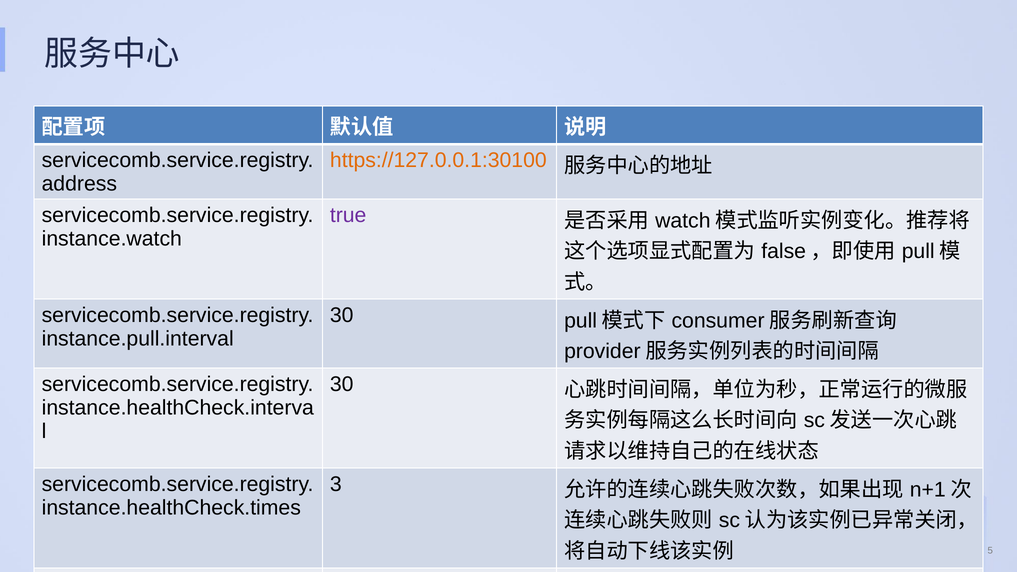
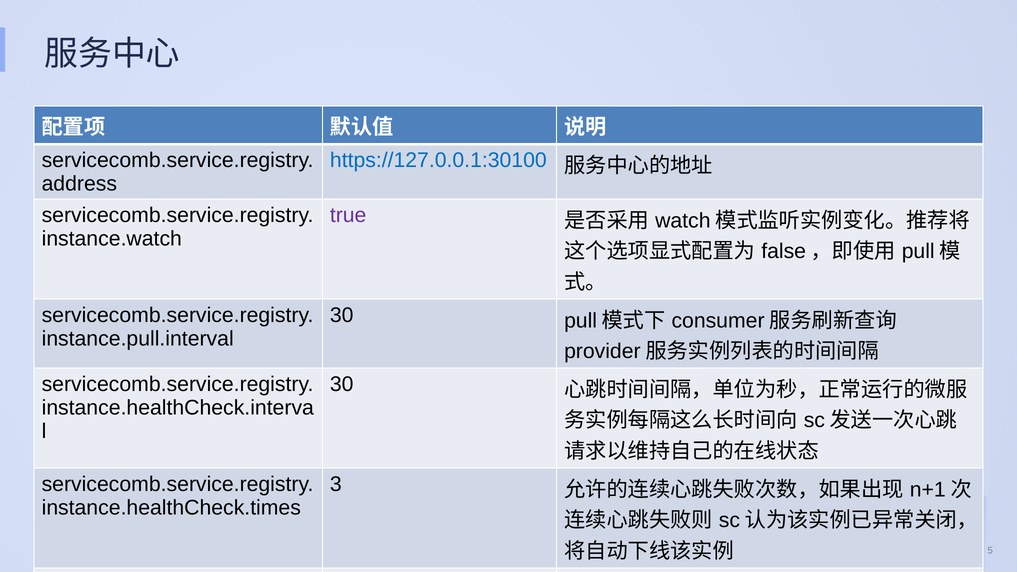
https://127.0.0.1:30100 colour: orange -> blue (438, 160)
